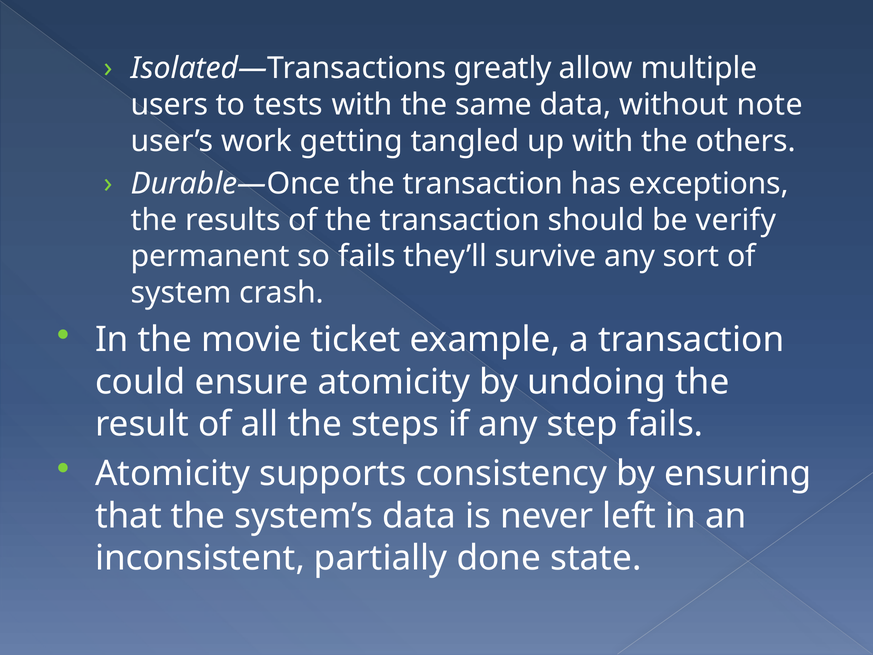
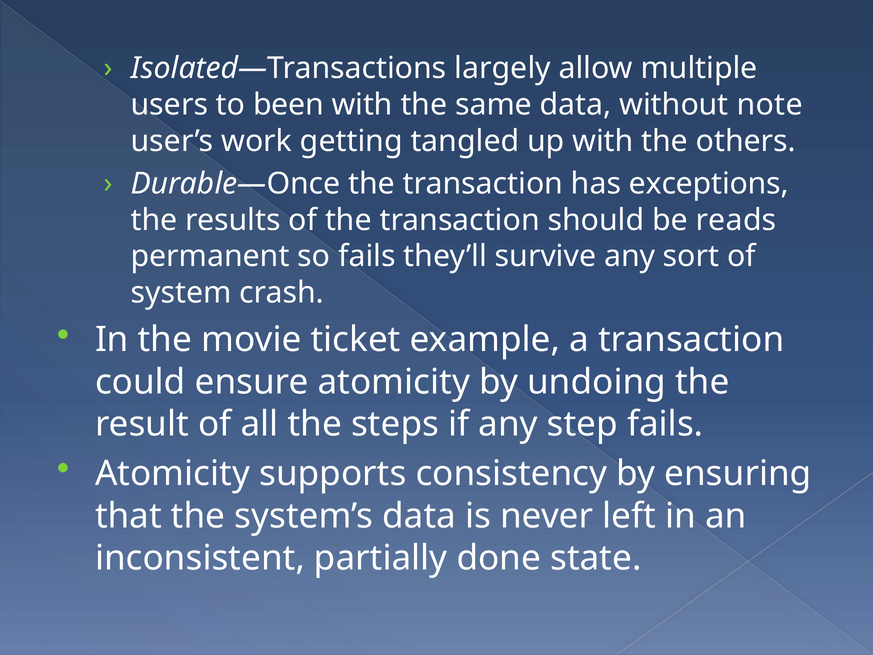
greatly: greatly -> largely (503, 68)
tests: tests -> been (288, 105)
verify: verify -> reads (736, 220)
